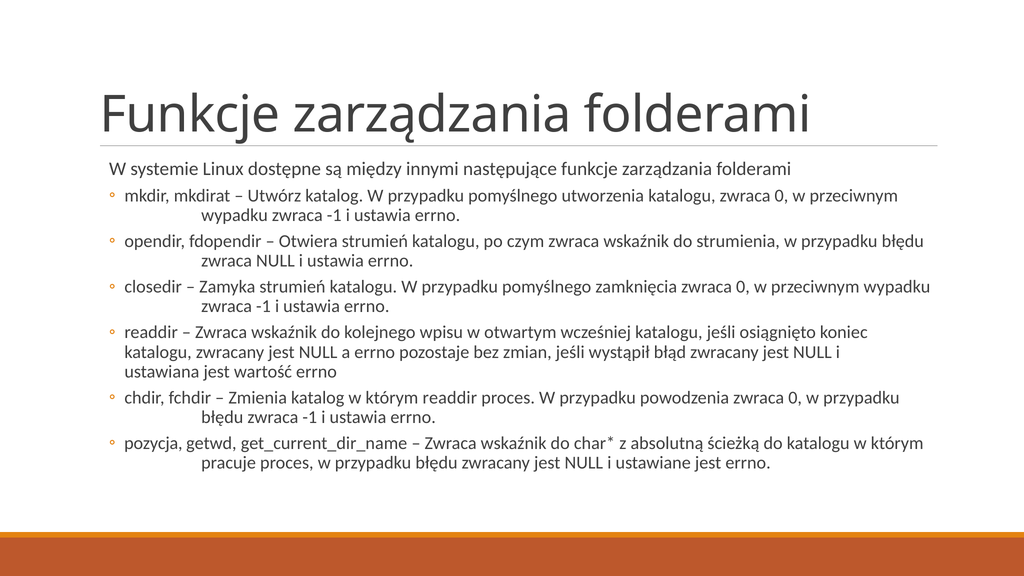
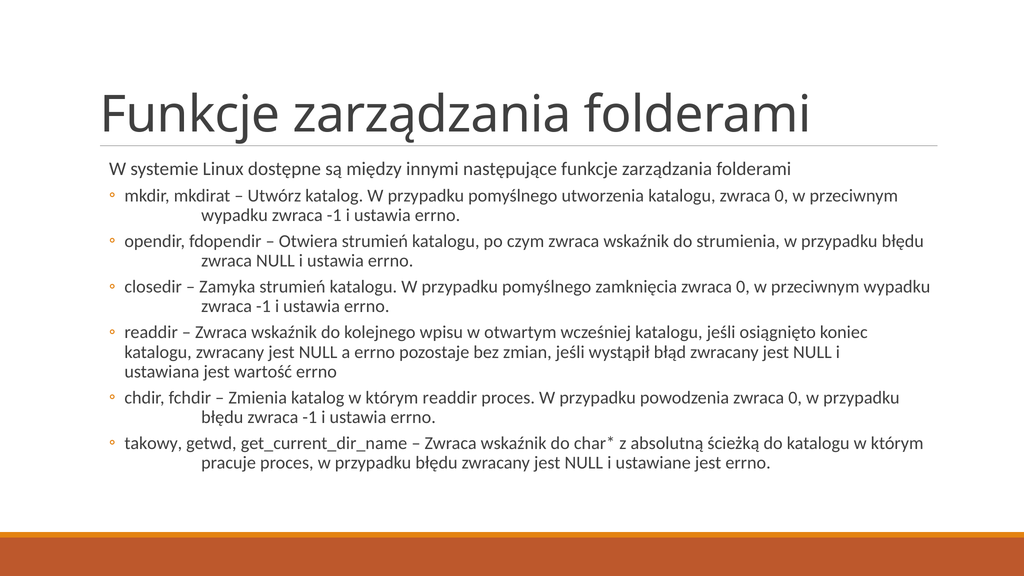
pozycja: pozycja -> takowy (153, 443)
